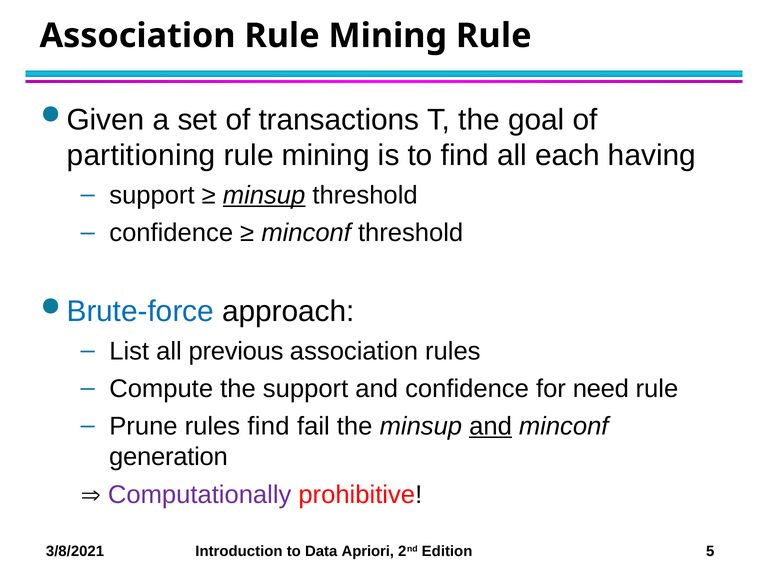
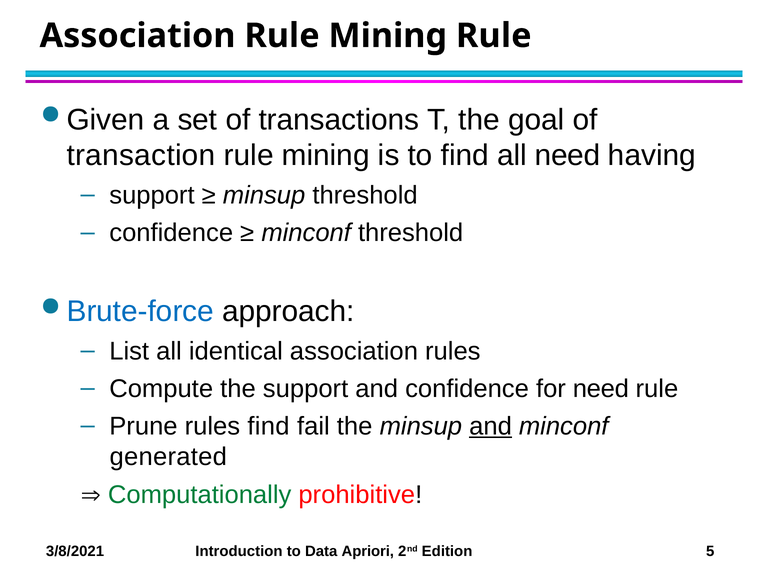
partitioning: partitioning -> transaction (141, 156)
all each: each -> need (568, 156)
minsup underline: present -> none (264, 195)
previous: previous -> identical (236, 351)
generation: generation -> generated (168, 457)
Computationally colour: purple -> green (200, 495)
